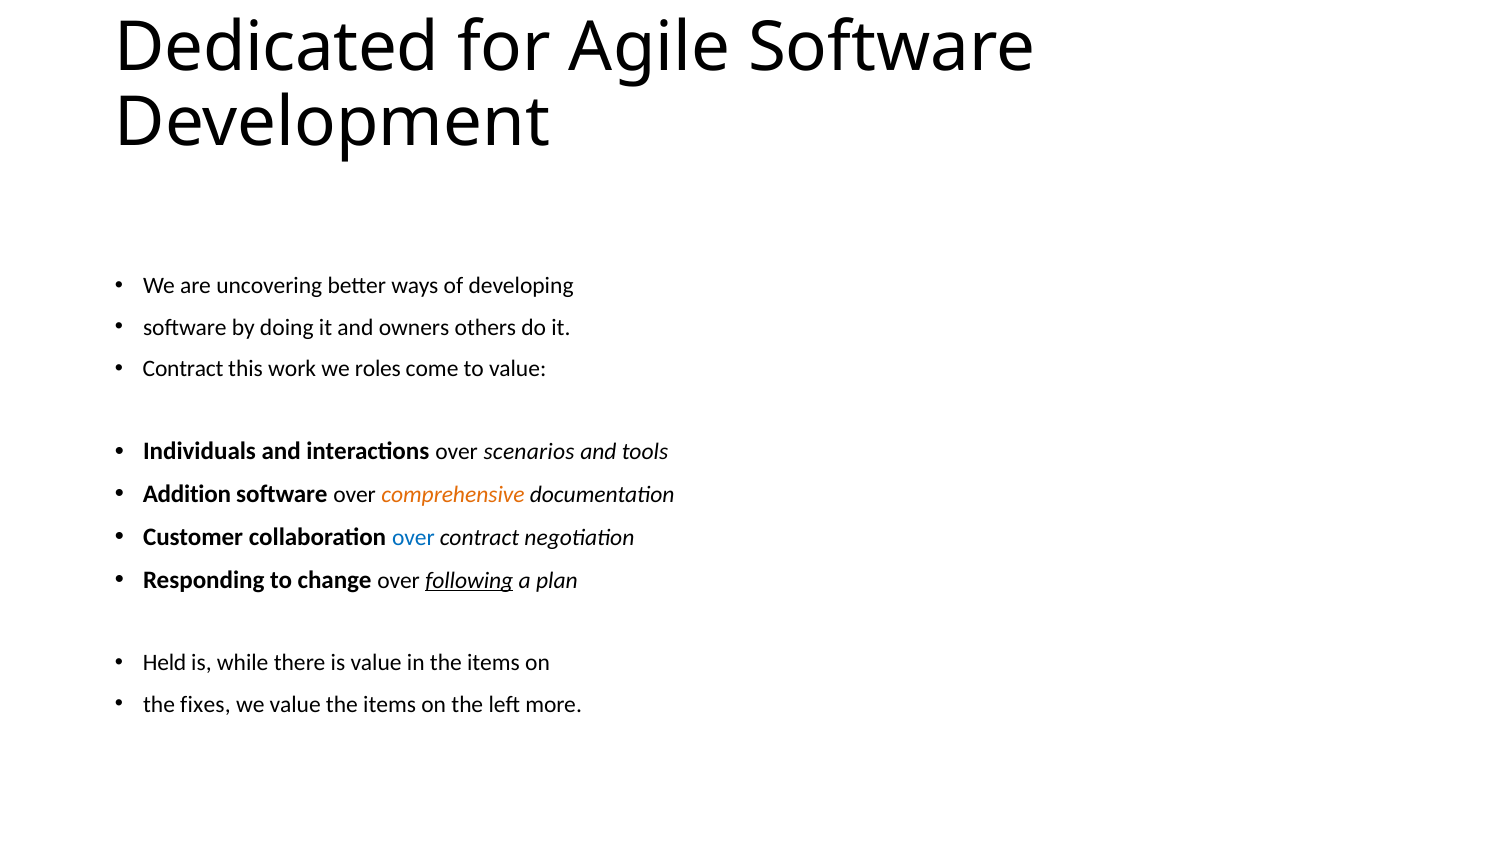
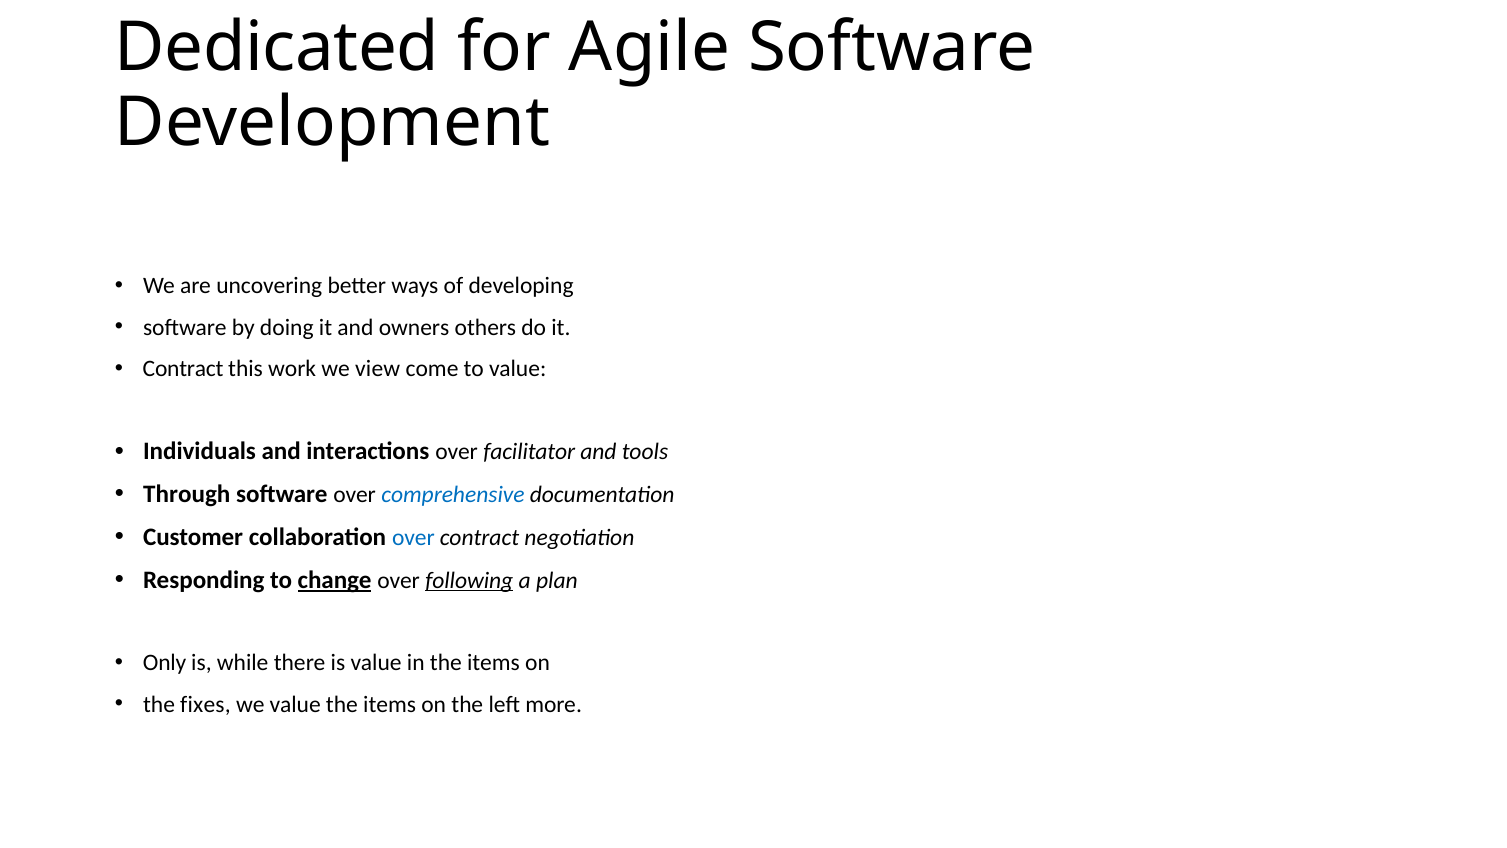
roles: roles -> view (378, 368)
scenarios: scenarios -> facilitator (529, 452)
Addition: Addition -> Through (187, 494)
comprehensive colour: orange -> blue (453, 495)
change underline: none -> present (335, 580)
Held: Held -> Only (165, 663)
